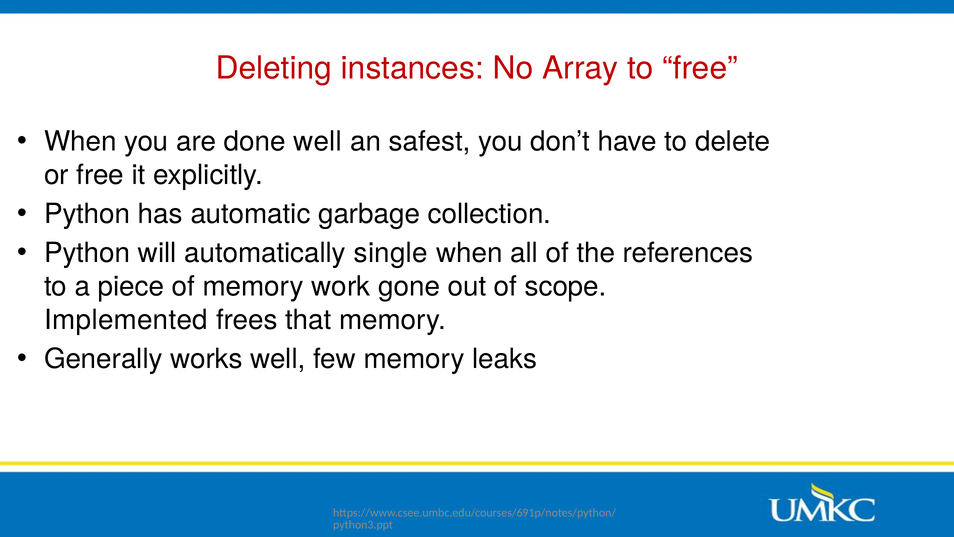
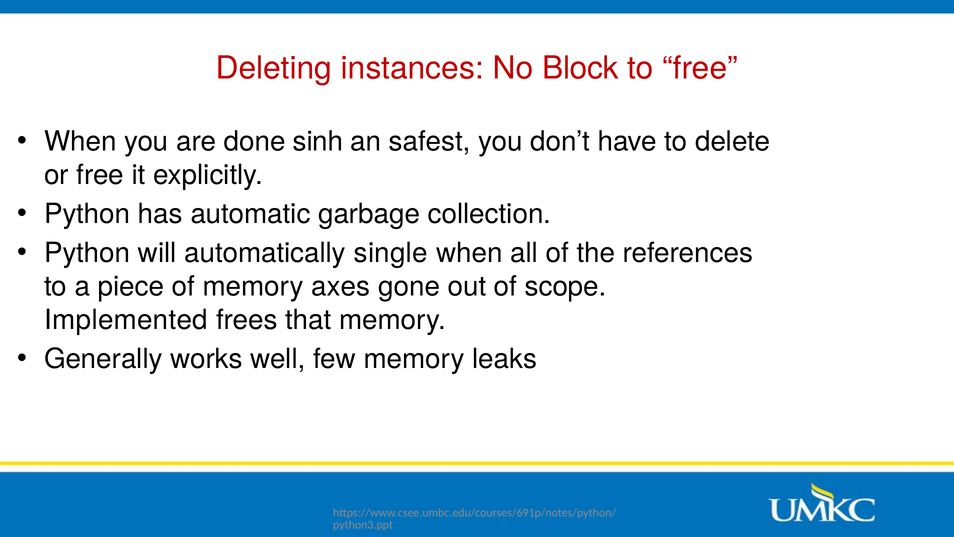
Array: Array -> Block (580, 68)
done well: well -> sinh (318, 141)
work: work -> axes (341, 286)
